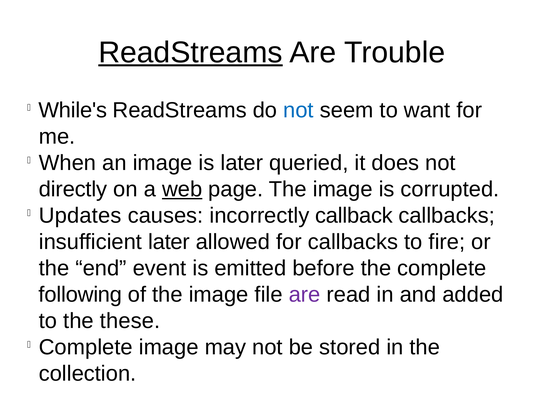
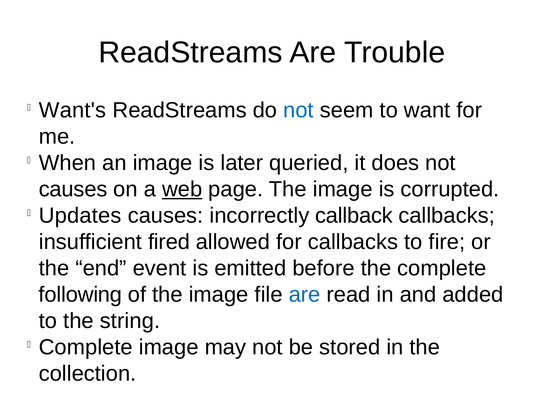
ReadStreams underline: present -> none (190, 52)
While's: While's -> Want's (73, 110)
directly: directly -> causes (73, 189)
insufficient later: later -> fired (169, 242)
are colour: purple -> blue (305, 294)
these: these -> string (130, 321)
